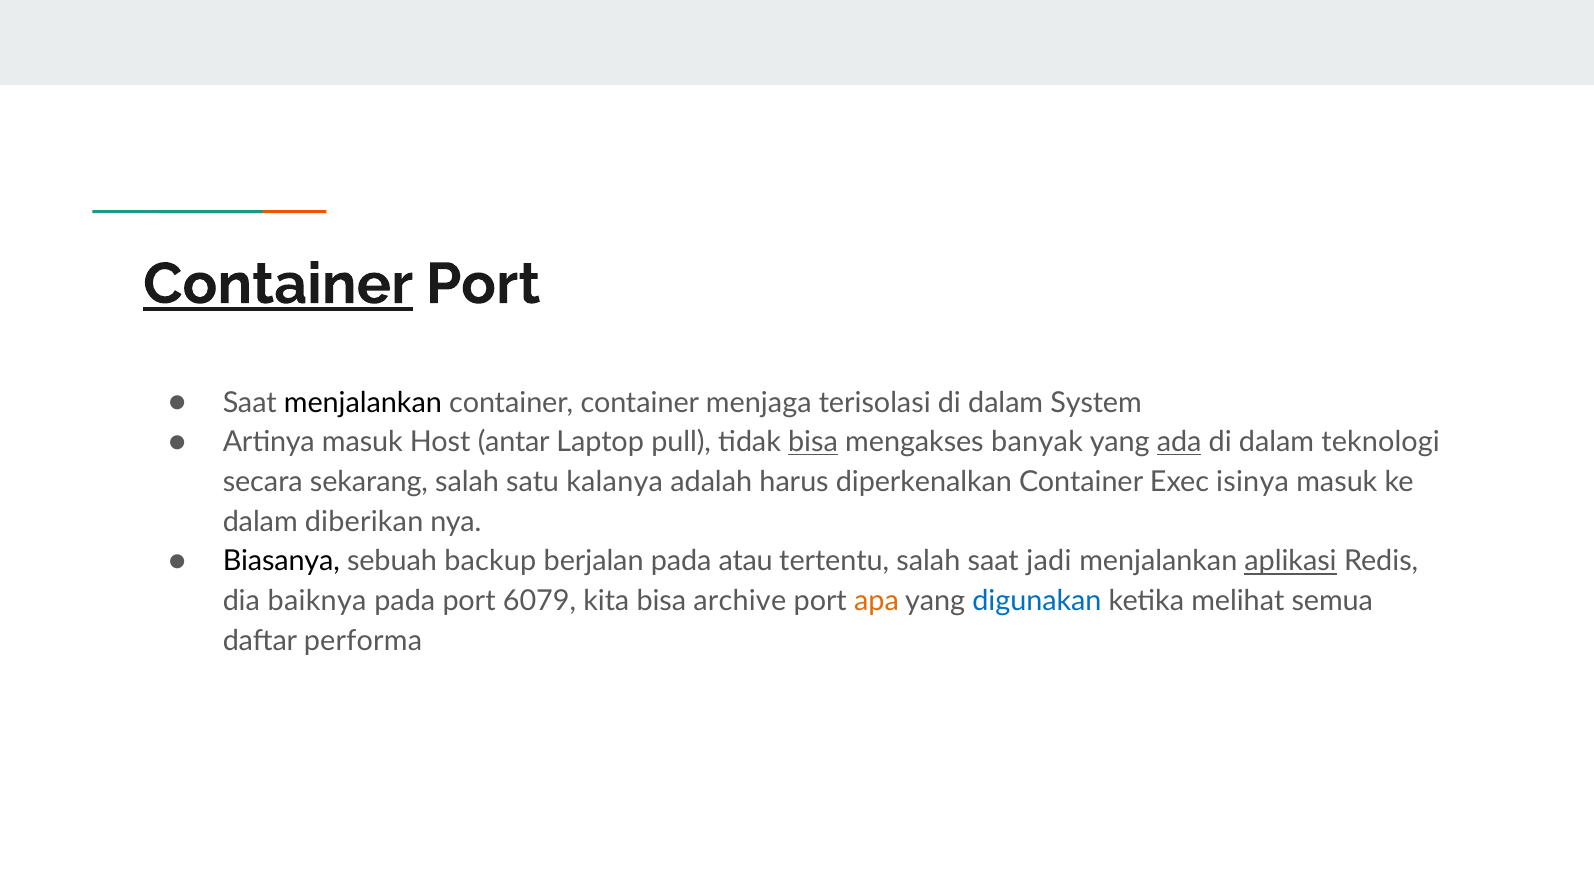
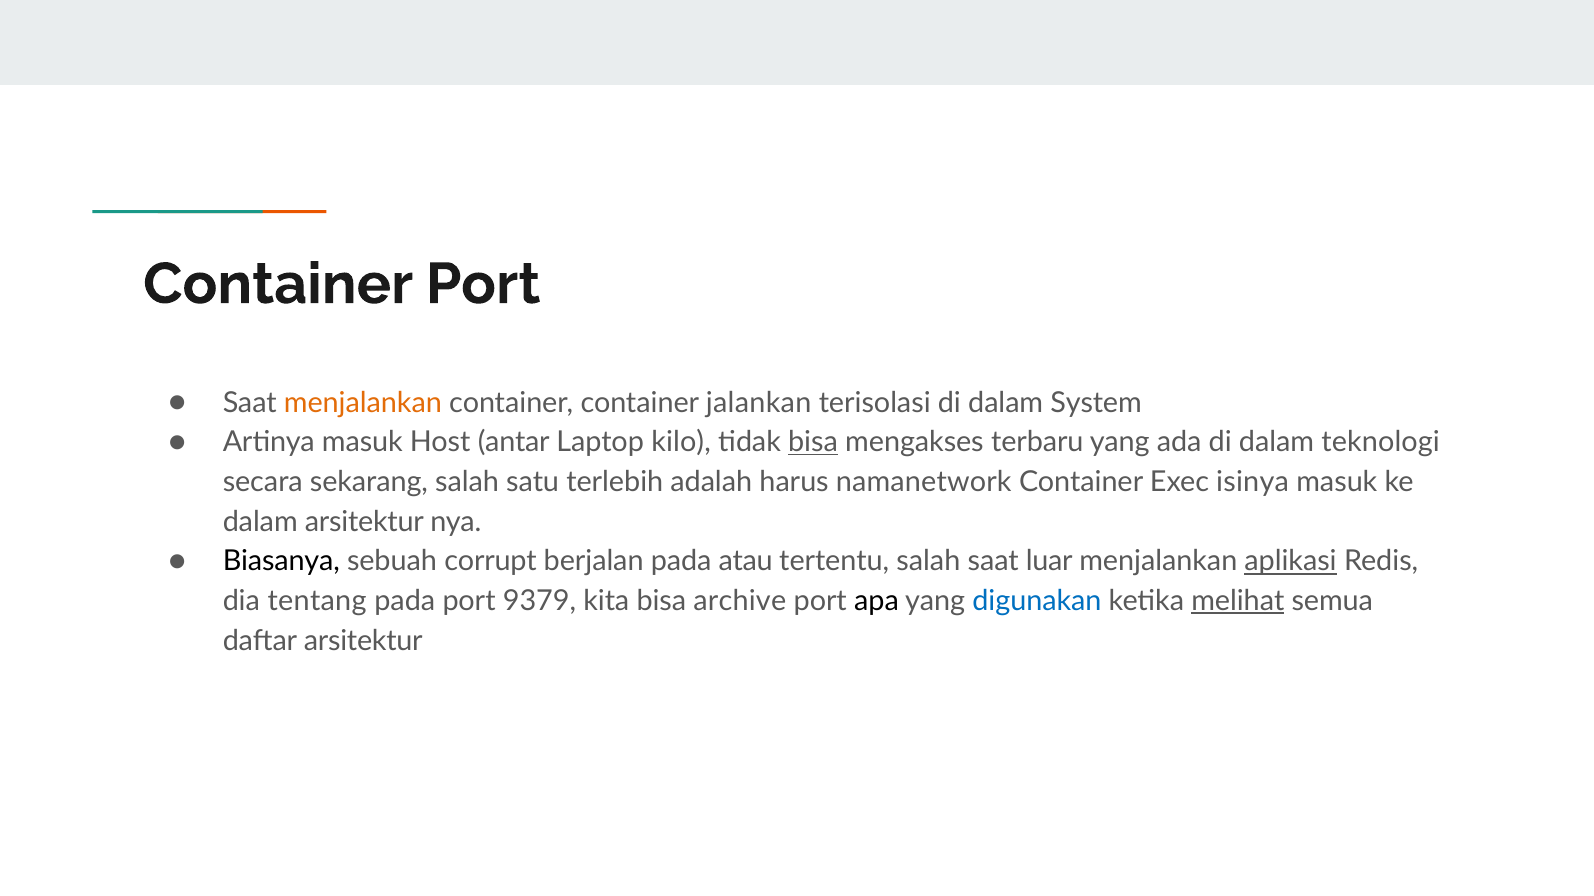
Container underline: present -> none (278, 284)
menjalankan colour: black -> orange (363, 403)
menjaga: menjaga -> jalankan (759, 403)
pull: pull -> kilo (681, 443)
banyak: banyak -> terbaru (1037, 443)
ada underline: present -> none (1179, 443)
kalanya: kalanya -> terlebih (615, 482)
diperkenalkan: diperkenalkan -> namanetwork (924, 482)
dalam diberikan: diberikan -> arsitektur (364, 522)
backup: backup -> corrupt (491, 562)
jadi: jadi -> luar (1049, 562)
baiknya: baiknya -> tentang (317, 601)
6079: 6079 -> 9379 (539, 601)
apa colour: orange -> black (877, 601)
melihat underline: none -> present (1238, 601)
daftar performa: performa -> arsitektur (363, 641)
